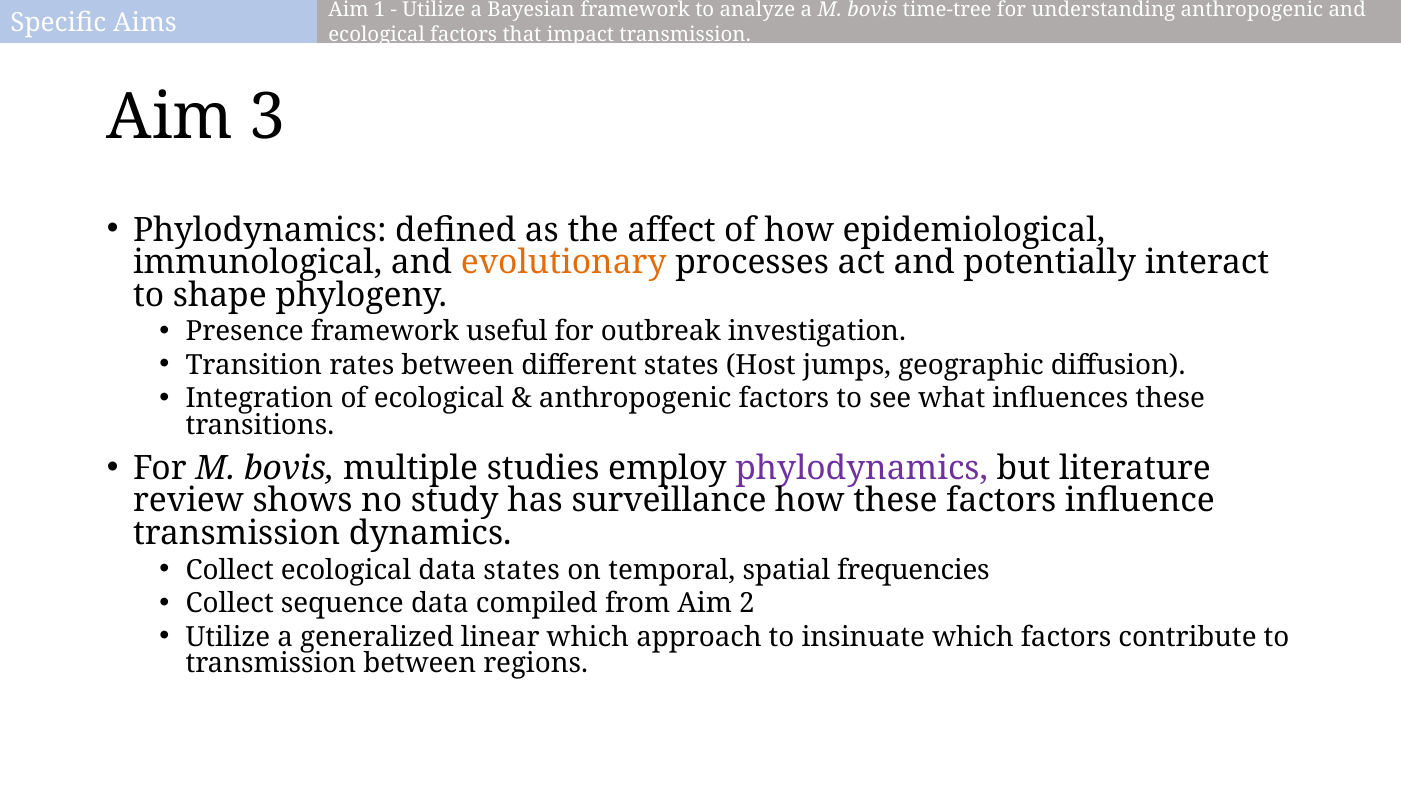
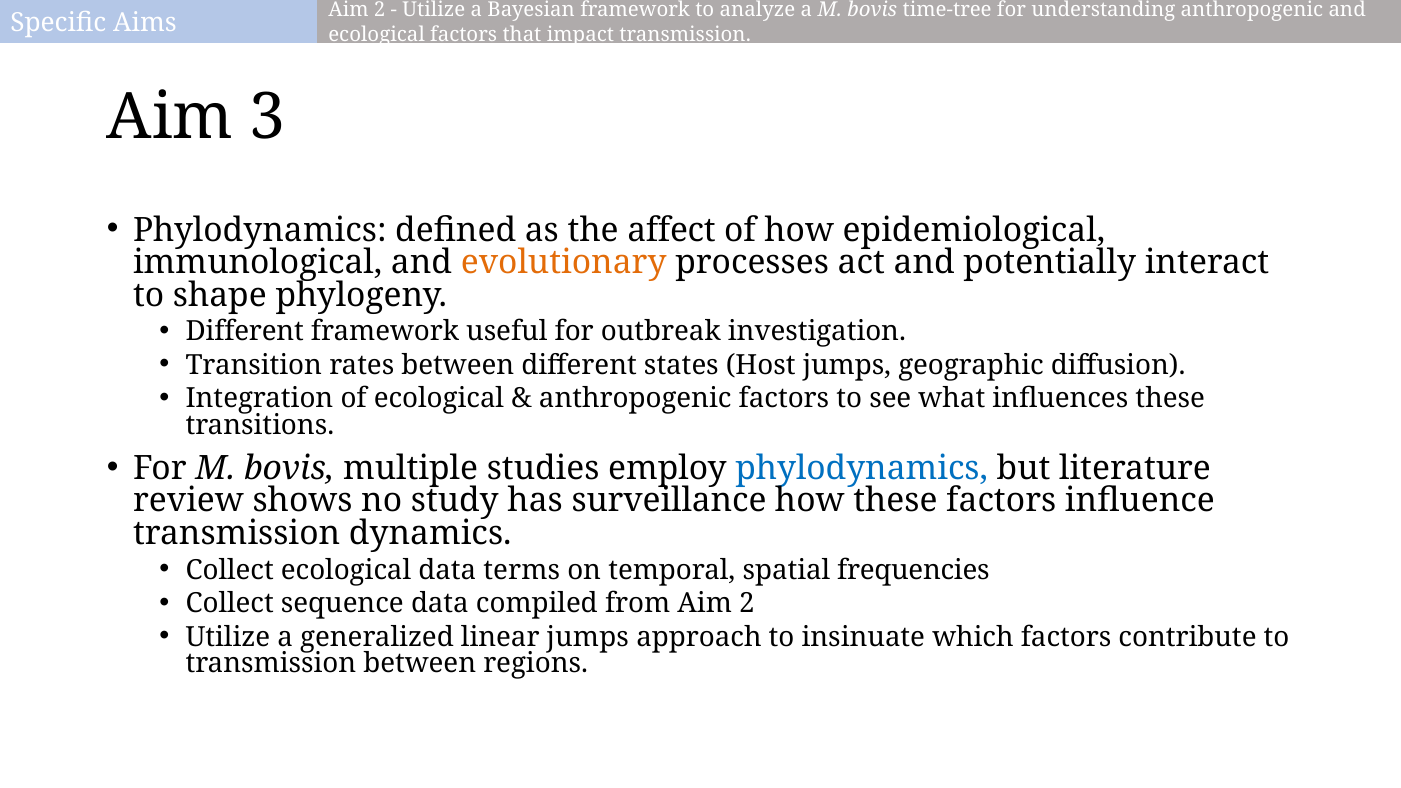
1: 1 -> 2 (380, 10)
Presence: Presence -> Different (245, 332)
phylodynamics colour: purple -> blue (862, 468)
data states: states -> terms (522, 570)
linear which: which -> jumps (588, 637)
